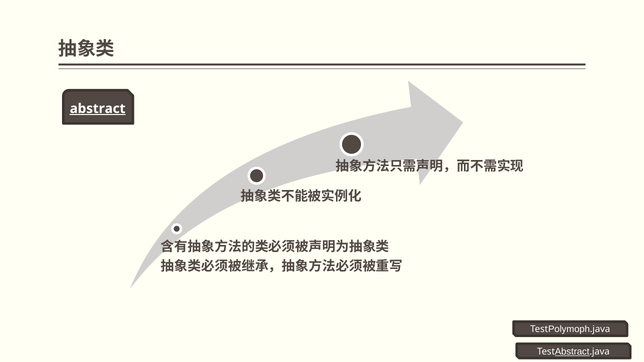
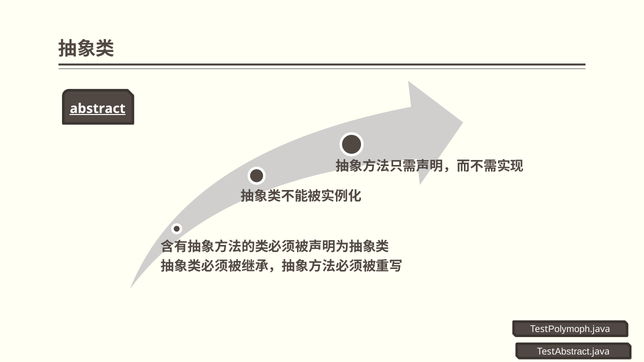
Abstract underline: present -> none (572, 352)
